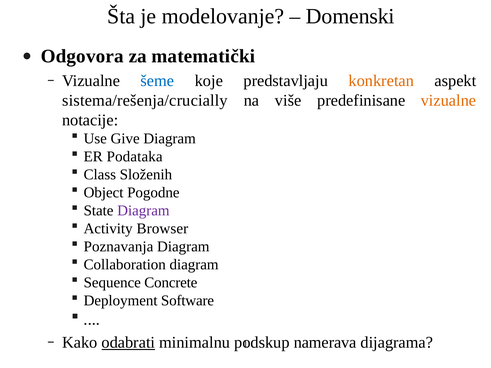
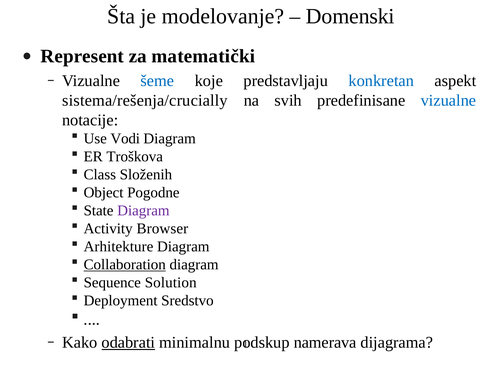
Odgovora: Odgovora -> Represent (82, 56)
konkretan colour: orange -> blue (381, 81)
više: više -> svih (288, 100)
vizualne colour: orange -> blue (449, 100)
Give: Give -> Vodi (125, 139)
Podataka: Podataka -> Troškova (135, 157)
Poznavanja: Poznavanja -> Arhitekture (118, 247)
Collaboration underline: none -> present (125, 265)
Concrete: Concrete -> Solution (171, 283)
Software: Software -> Sredstvo (187, 301)
